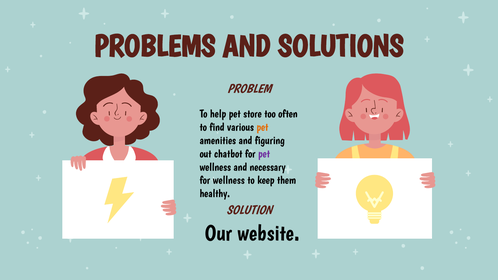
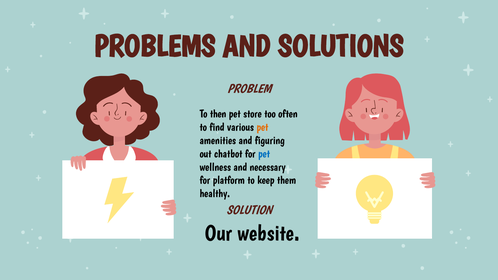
help: help -> then (218, 114)
pet colour: purple -> blue (264, 154)
for wellness: wellness -> platform (229, 180)
